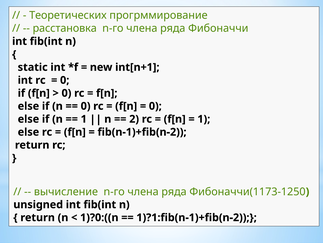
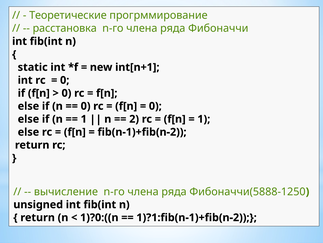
Теоретических: Теоретических -> Теоретические (68, 15)
Фибоначчи(1173-1250: Фибоначчи(1173-1250 -> Фибоначчи(5888-1250 (248, 191)
